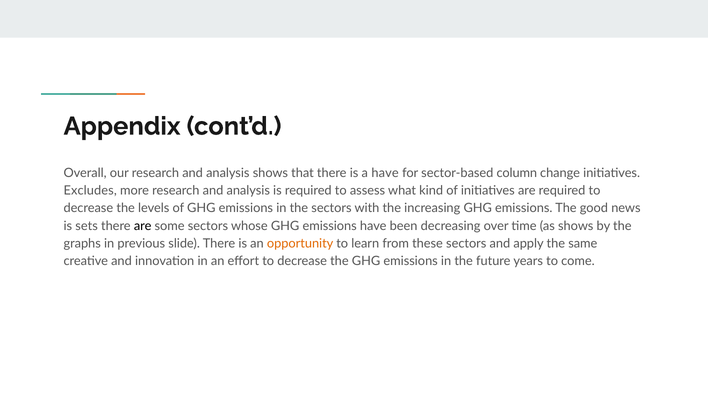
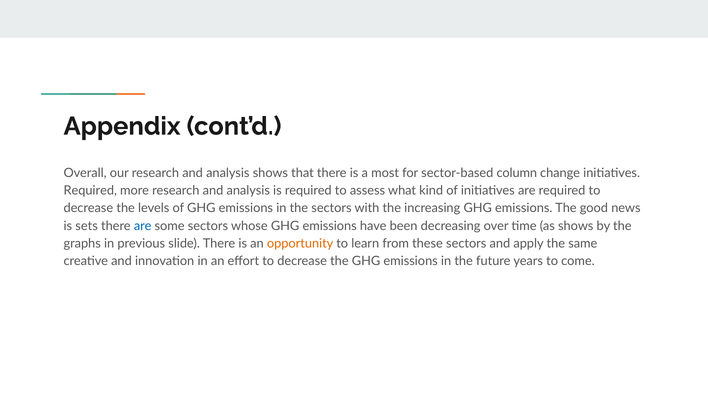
a have: have -> most (385, 173)
Excludes: Excludes -> Required (90, 191)
are colour: black -> blue (143, 226)
